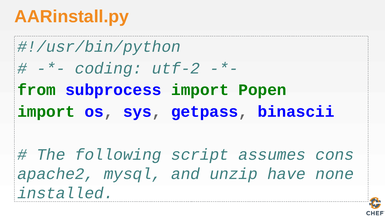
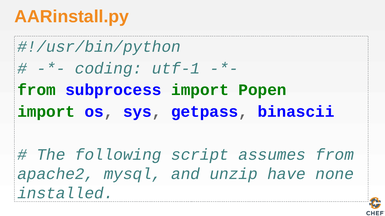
utf-2: utf-2 -> utf-1 (176, 68)
assumes cons: cons -> from (335, 155)
